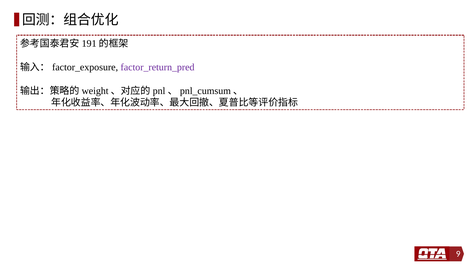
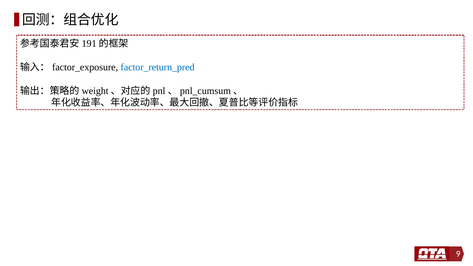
factor_return_pred colour: purple -> blue (158, 67)
